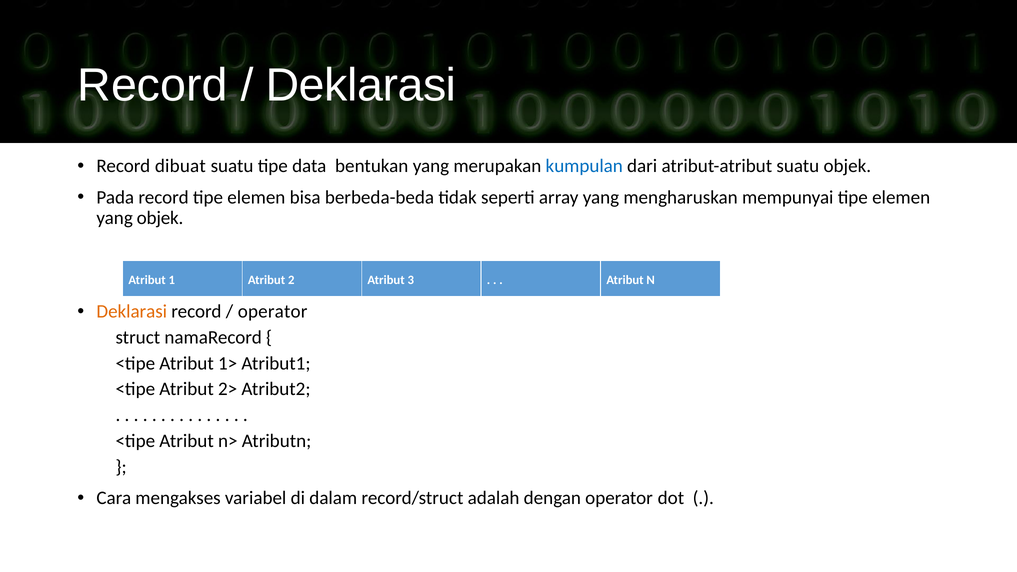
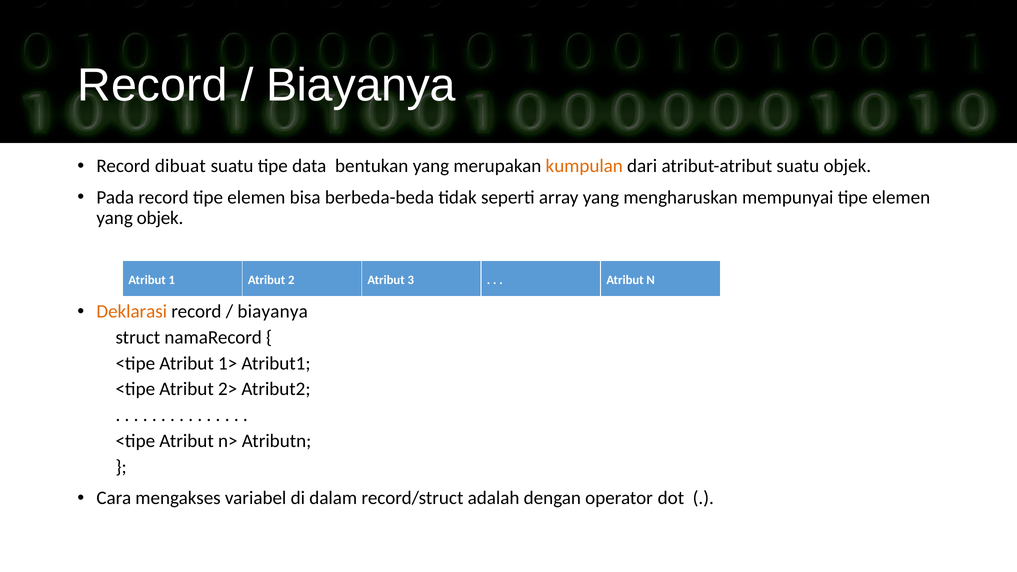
Deklarasi: Deklarasi -> Biayanya (361, 85)
kumpulan colour: blue -> orange (584, 166)
operator: operator -> biayanya (273, 312)
